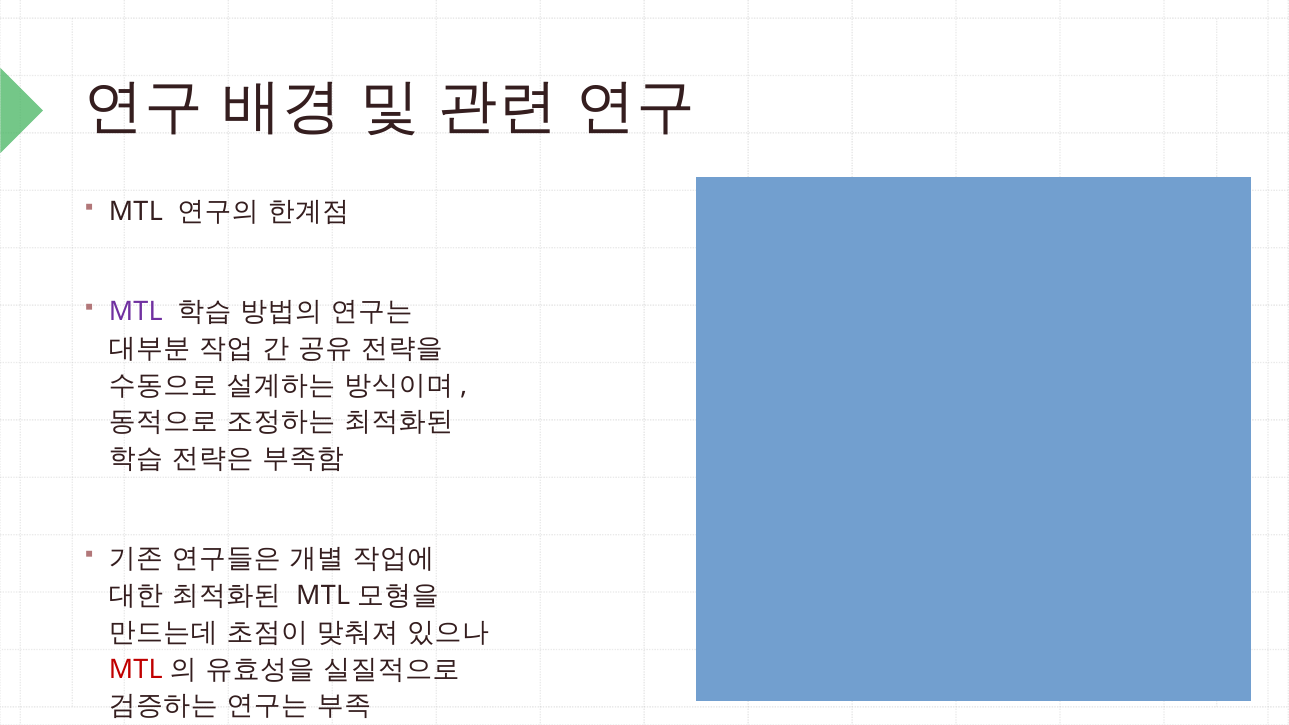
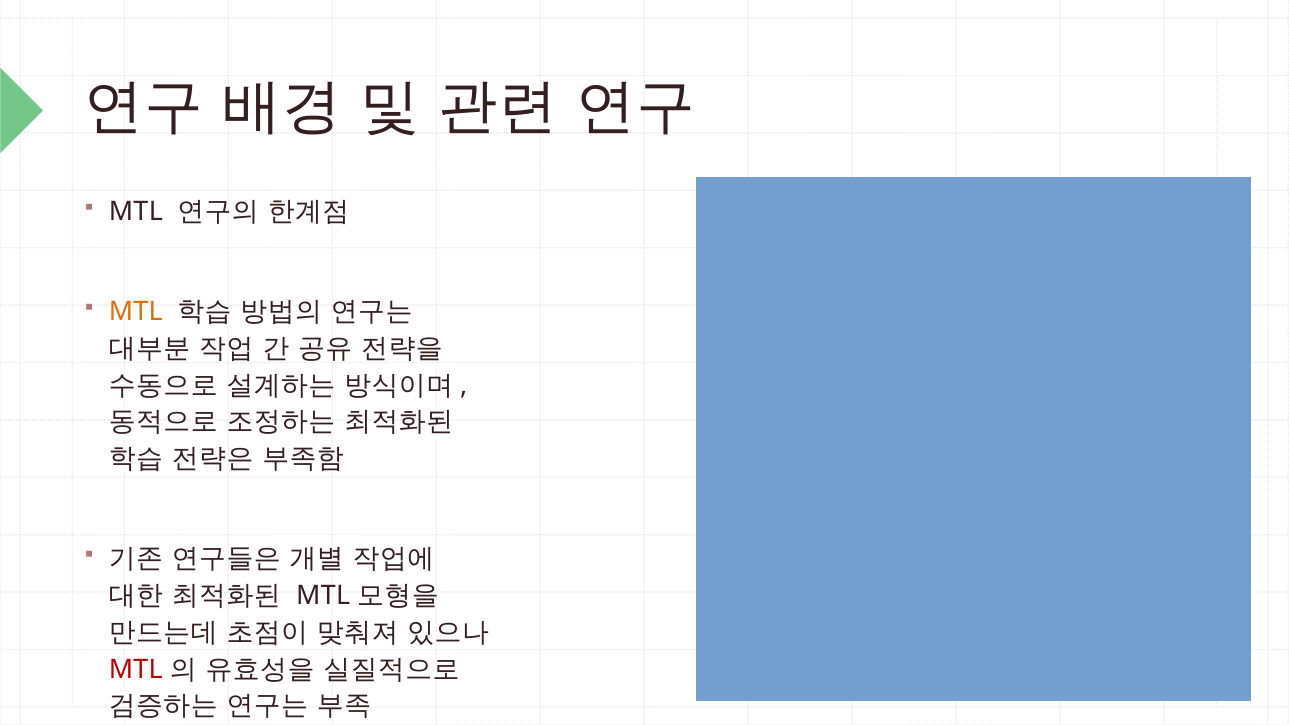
MTL colour: purple -> orange (136, 312)
